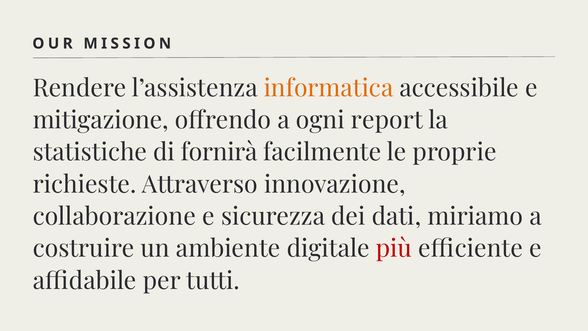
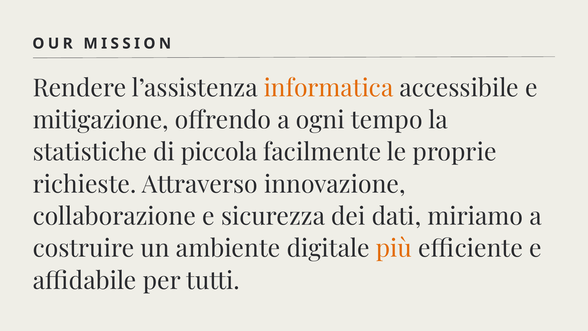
report: report -> tempo (387, 120)
fornirà: fornirà -> piccola (219, 152)
più colour: red -> orange (394, 249)
